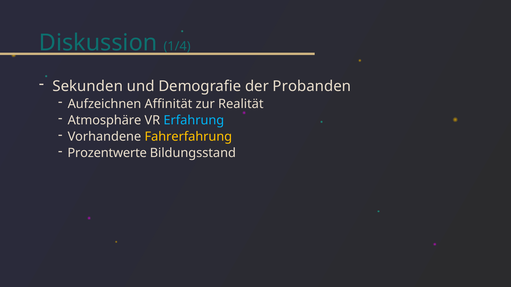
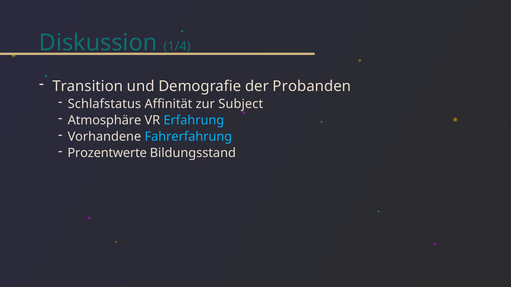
Sekunden: Sekunden -> Transition (88, 86)
Aufzeichnen: Aufzeichnen -> Schlafstatus (104, 104)
Realität: Realität -> Subject (241, 104)
Fahrerfahrung colour: yellow -> light blue (188, 137)
